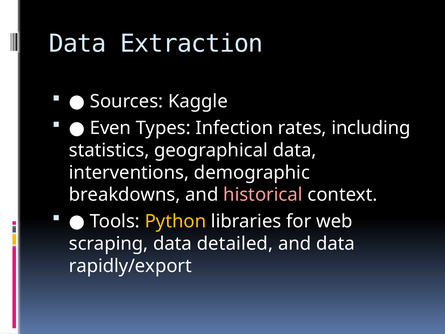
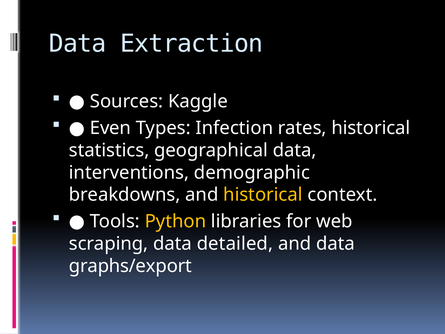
rates including: including -> historical (371, 128)
historical colour: pink -> yellow (263, 195)
rapidly/export: rapidly/export -> graphs/export (130, 266)
